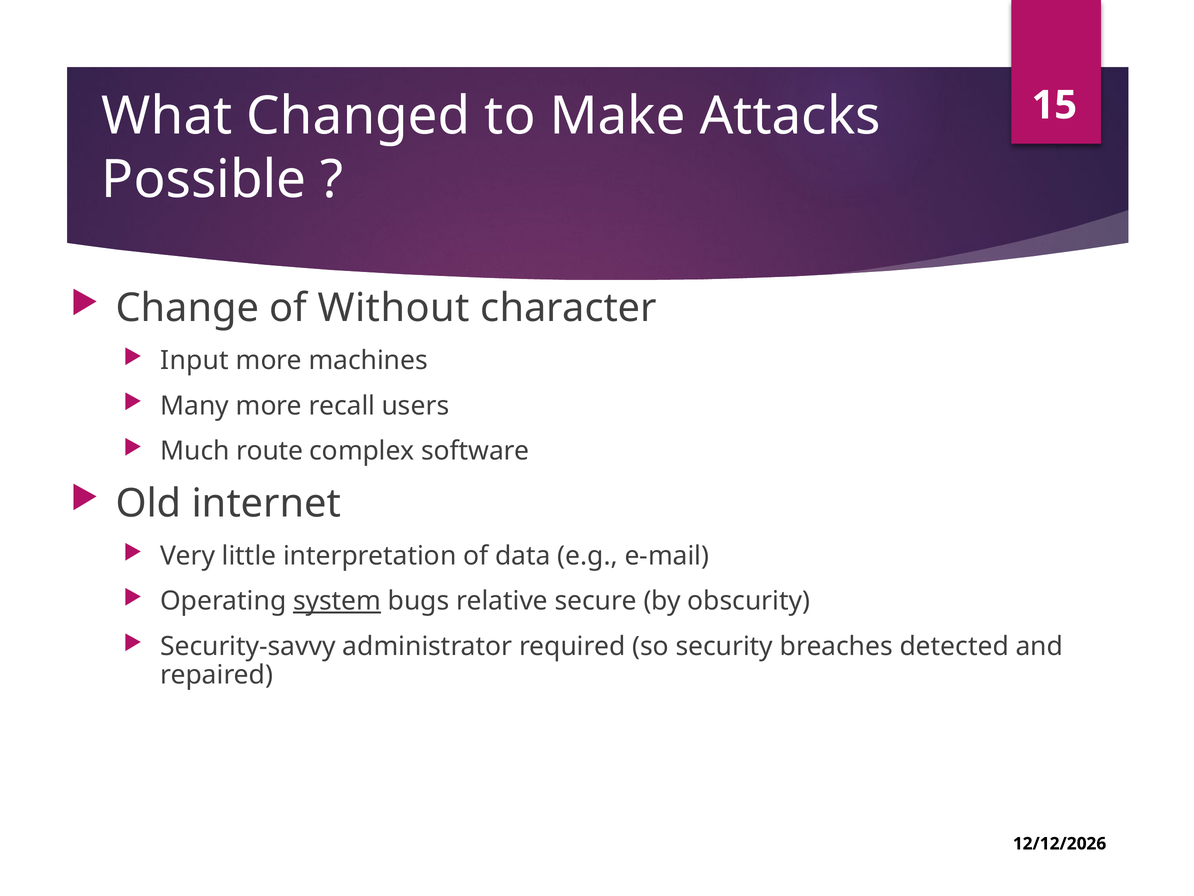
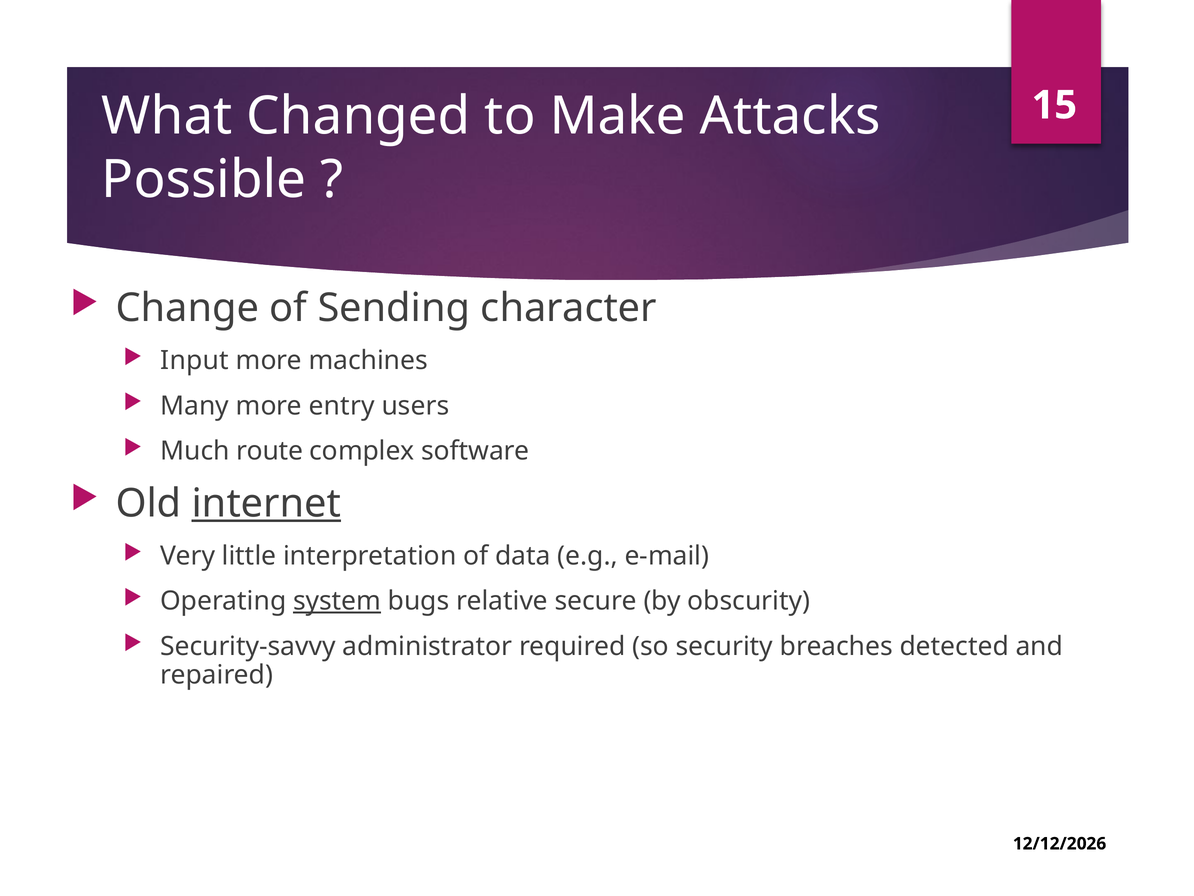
Without: Without -> Sending (394, 308)
recall: recall -> entry (342, 406)
internet underline: none -> present (266, 503)
